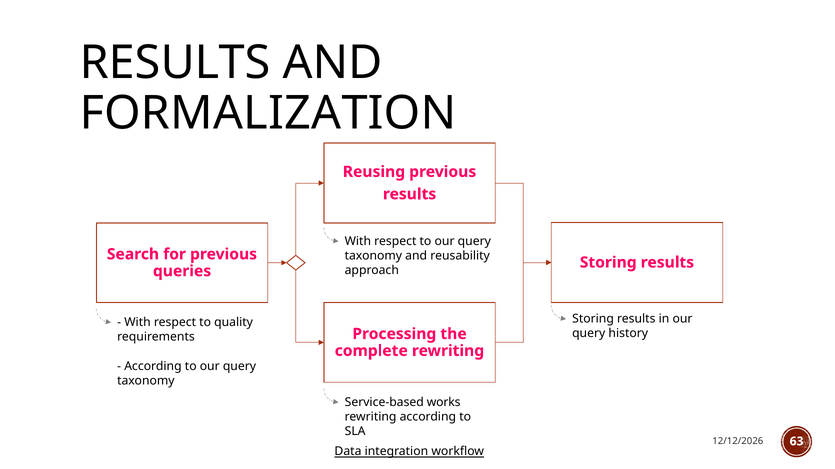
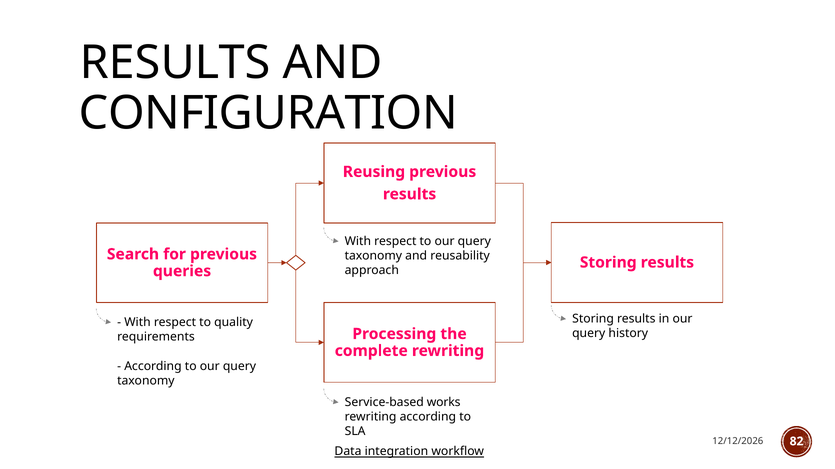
FORMALIZATION: FORMALIZATION -> CONFIGURATION (268, 113)
63: 63 -> 82 (797, 442)
